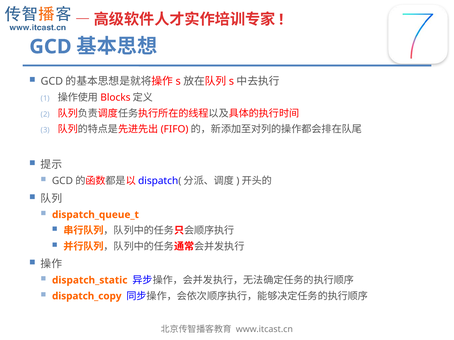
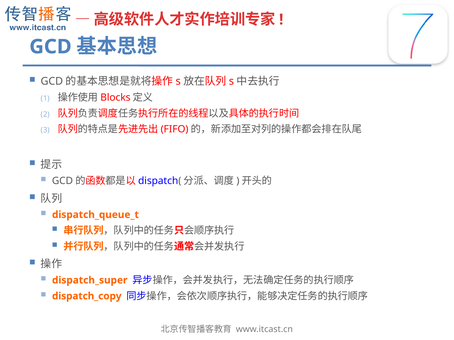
dispatch_static: dispatch_static -> dispatch_super (90, 281)
